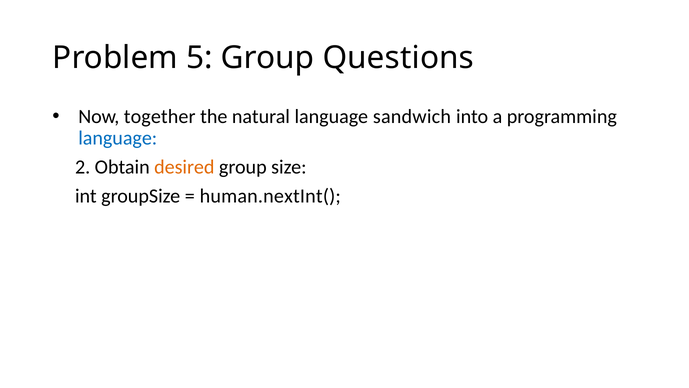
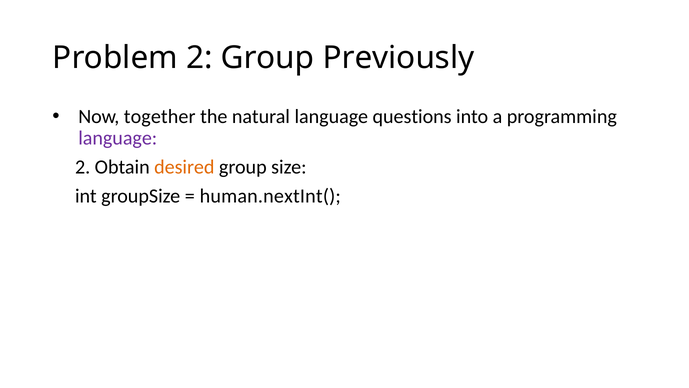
Problem 5: 5 -> 2 (199, 58)
Questions: Questions -> Previously (398, 58)
sandwich: sandwich -> questions (412, 116)
language colour: blue -> purple (118, 138)
